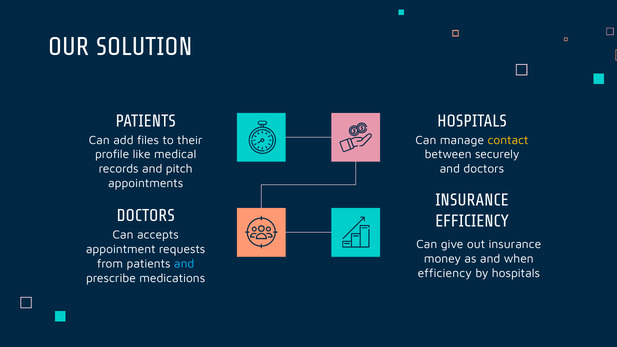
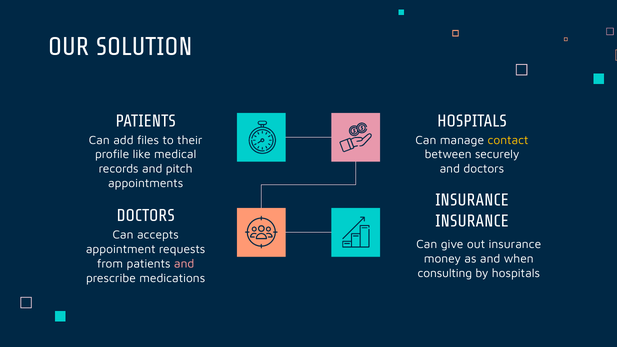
EFFICIENCY: EFFICIENCY -> INSURANCE (472, 221)
and colour: light blue -> pink (184, 264)
efficiency: efficiency -> consulting (445, 273)
